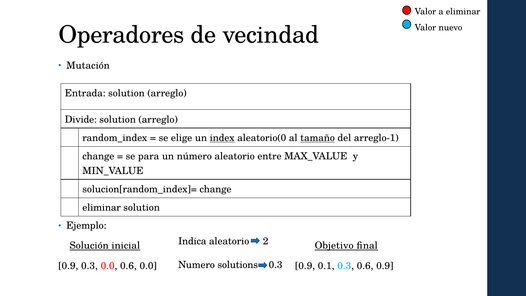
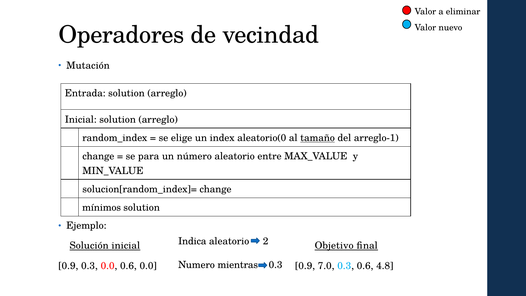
Divide: Divide -> Inicial (81, 119)
index underline: present -> none (222, 138)
eliminar: eliminar -> mínimos (102, 208)
solutions: solutions -> mientras (238, 265)
0.1: 0.1 -> 7.0 (326, 266)
0.6 0.9: 0.9 -> 4.8 (385, 266)
